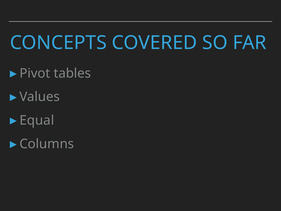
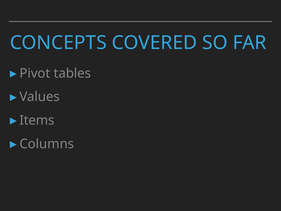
Equal: Equal -> Items (37, 120)
